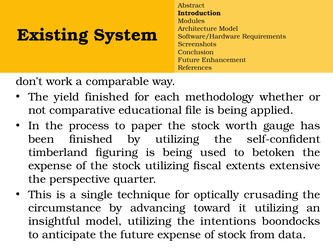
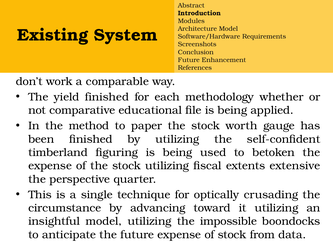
process: process -> method (89, 126)
intentions: intentions -> impossible (228, 221)
